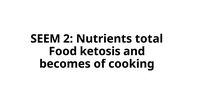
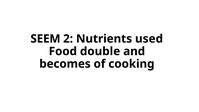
total: total -> used (149, 39)
ketosis: ketosis -> double (100, 51)
